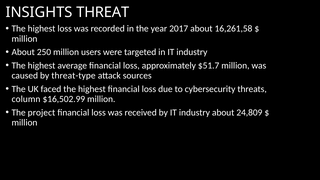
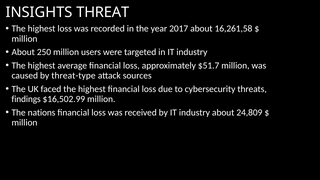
column: column -> findings (26, 99)
project: project -> nations (42, 113)
